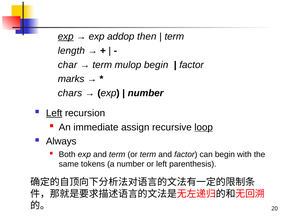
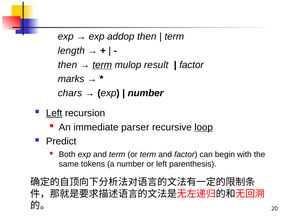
exp underline: present -> none (66, 37)
char: char -> then (68, 65)
term underline: none -> present (102, 65)
mulop begin: begin -> result (156, 65)
assign: assign -> parser (135, 128)
Always: Always -> Predict (61, 142)
